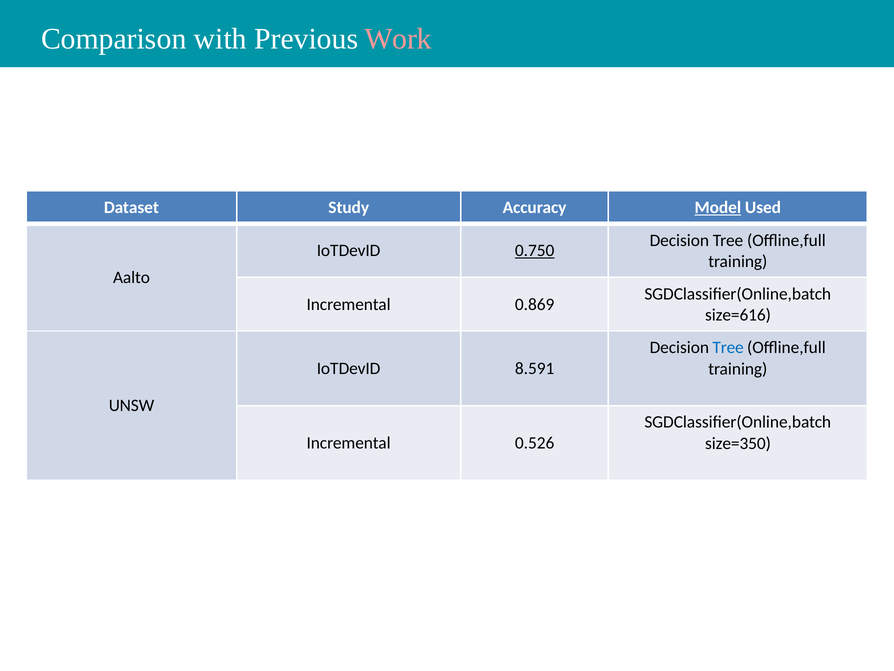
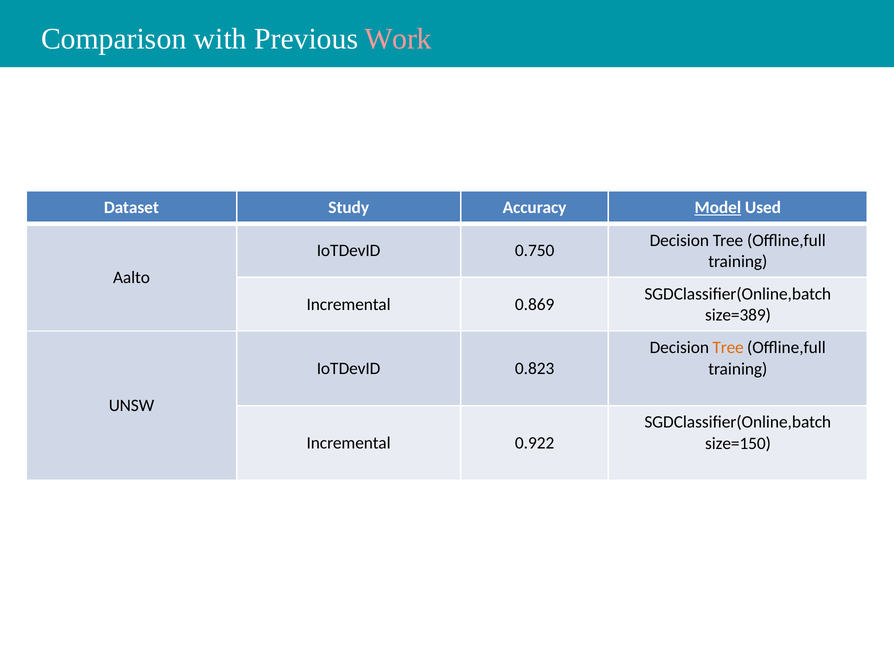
0.750 underline: present -> none (535, 251)
size=616: size=616 -> size=389 (738, 315)
Tree colour: blue -> orange (728, 347)
8.591: 8.591 -> 0.823 (535, 368)
0.526: 0.526 -> 0.922 (535, 443)
size=350: size=350 -> size=150 (738, 443)
